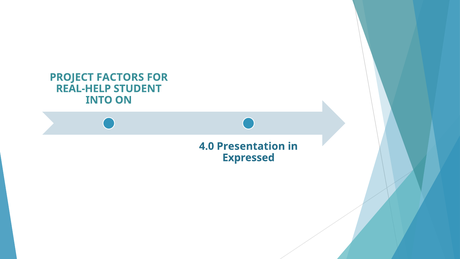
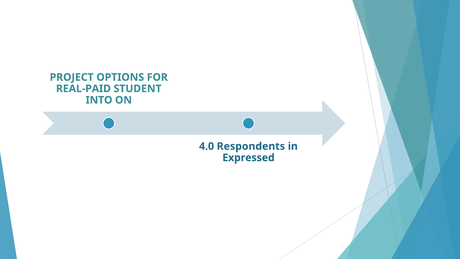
FACTORS: FACTORS -> OPTIONS (120, 77)
REAL-HELP: REAL-HELP -> REAL-PAID (83, 89)
Presentation: Presentation -> Respondents (251, 146)
